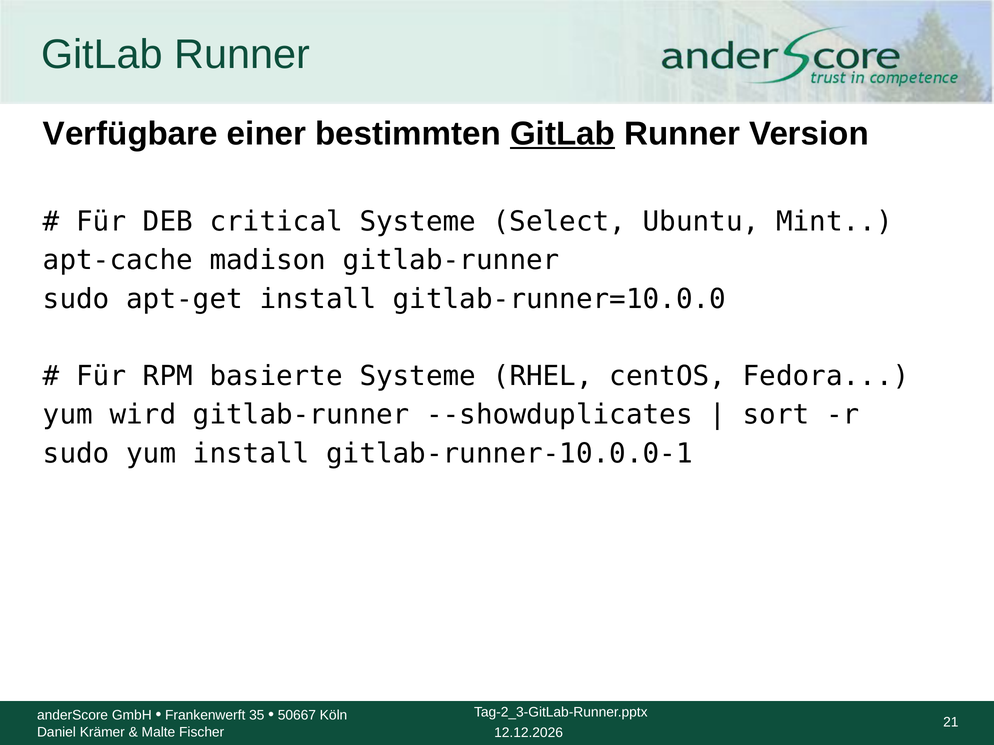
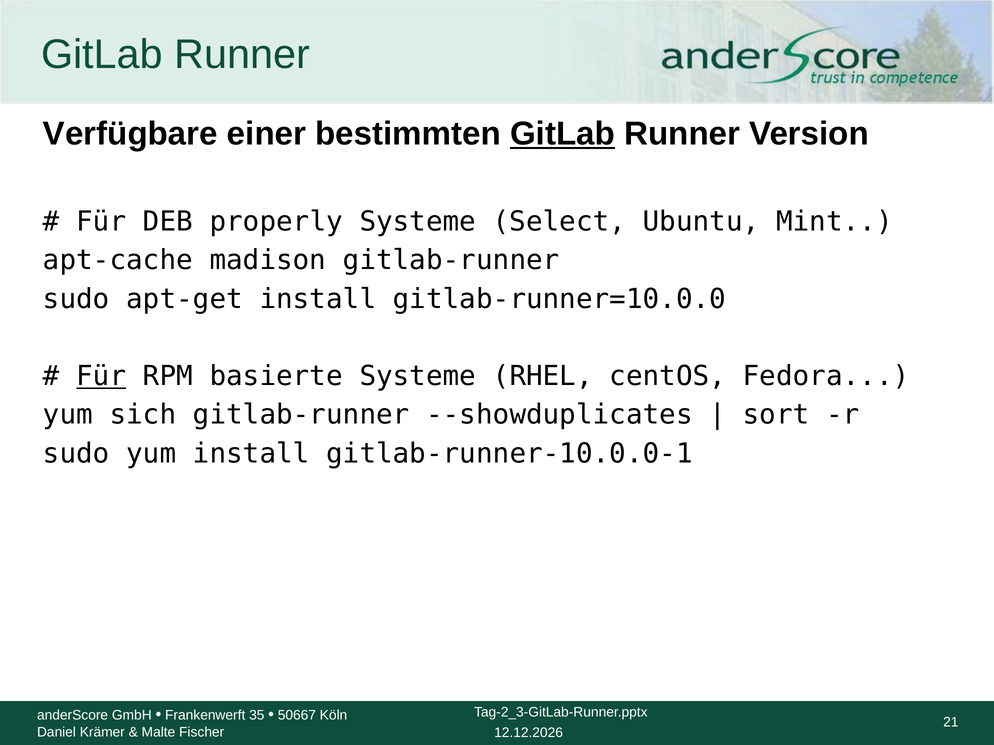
critical: critical -> properly (276, 222)
Für underline: none -> present (101, 376)
wird: wird -> sich (143, 415)
